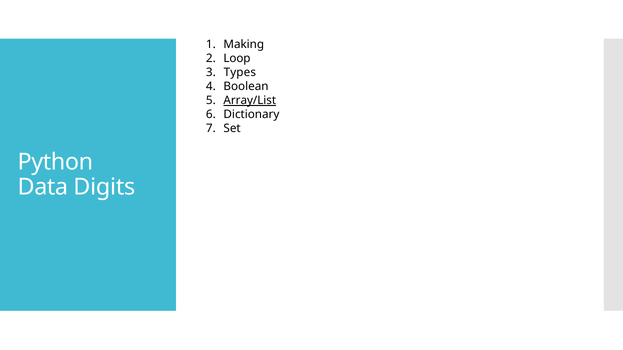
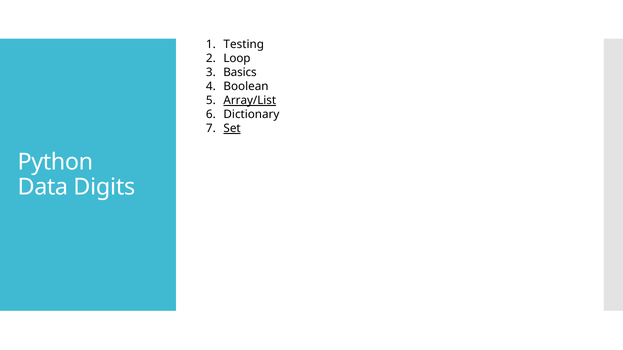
Making: Making -> Testing (244, 45)
Types: Types -> Basics (240, 73)
Set underline: none -> present (232, 129)
